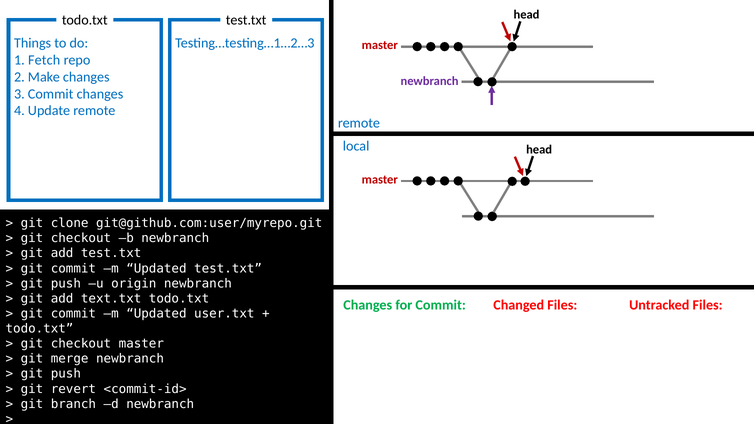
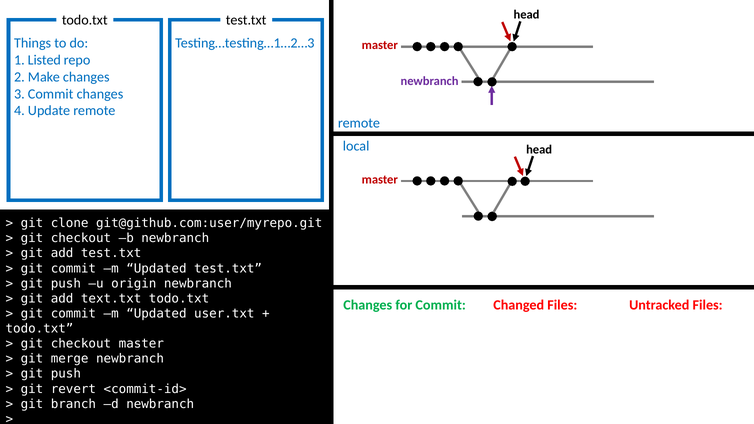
Fetch: Fetch -> Listed (44, 60)
